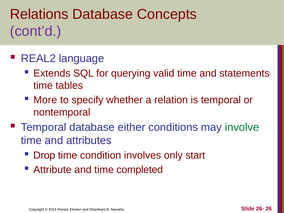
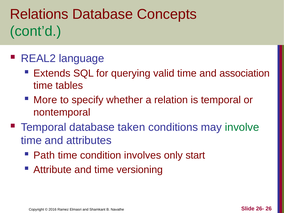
cont’d colour: purple -> green (36, 31)
statements: statements -> association (245, 73)
either: either -> taken (131, 127)
Drop: Drop -> Path (44, 155)
completed: completed -> versioning (140, 170)
